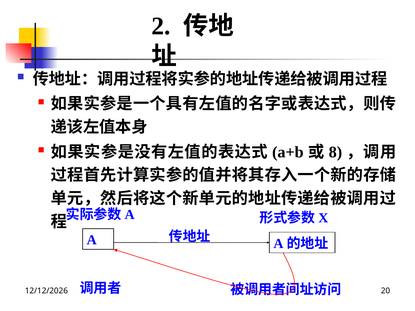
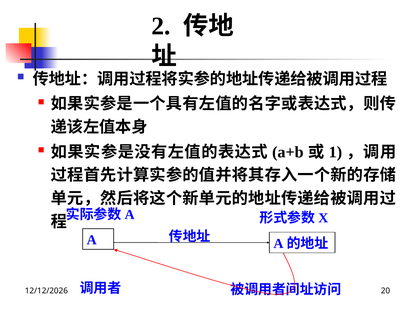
8: 8 -> 1 (335, 152)
